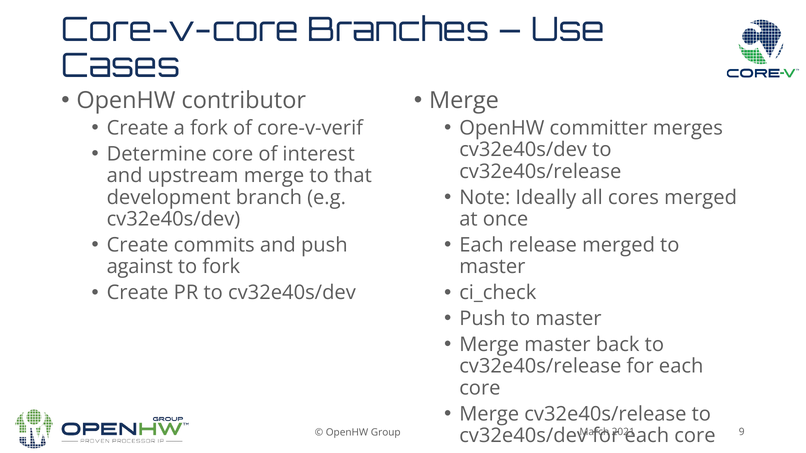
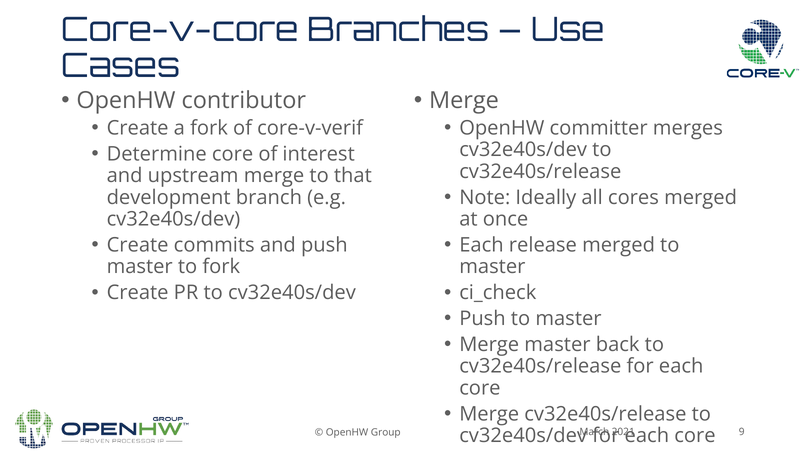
against: against -> master (140, 267)
